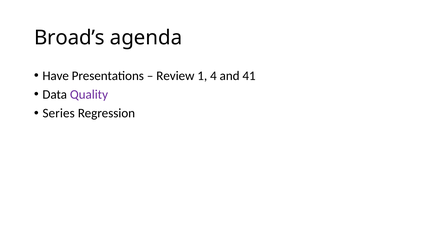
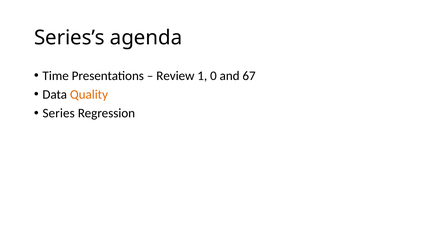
Broad’s: Broad’s -> Series’s (69, 38)
Have: Have -> Time (56, 76)
4: 4 -> 0 (213, 76)
41: 41 -> 67 (249, 76)
Quality colour: purple -> orange (89, 94)
